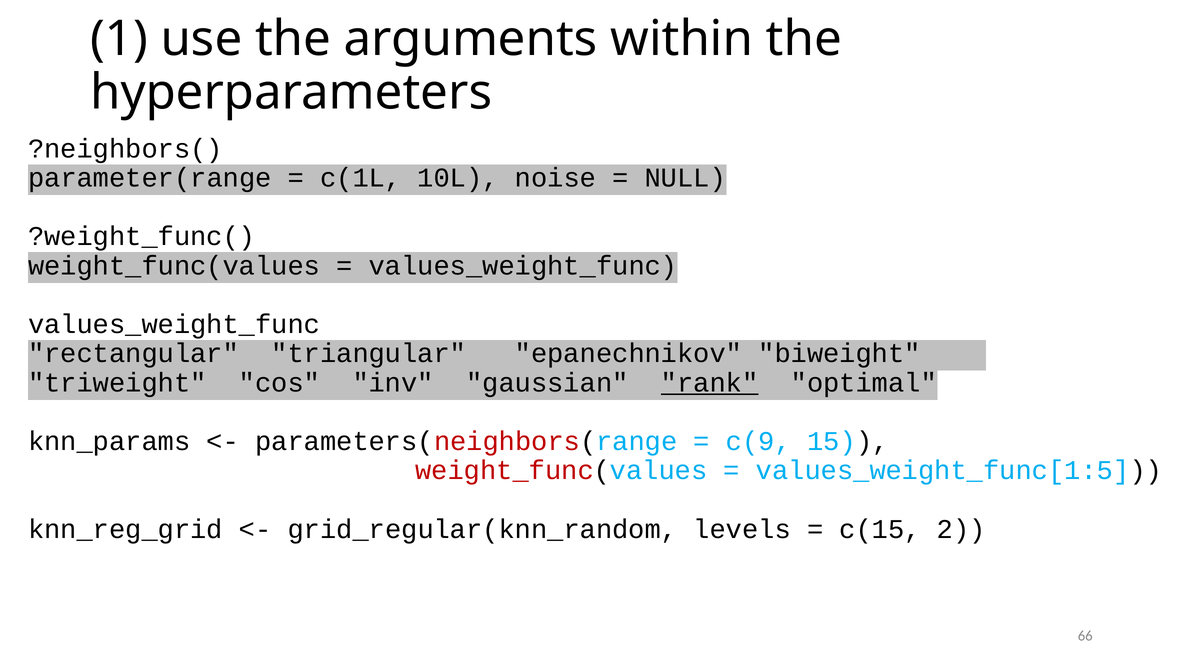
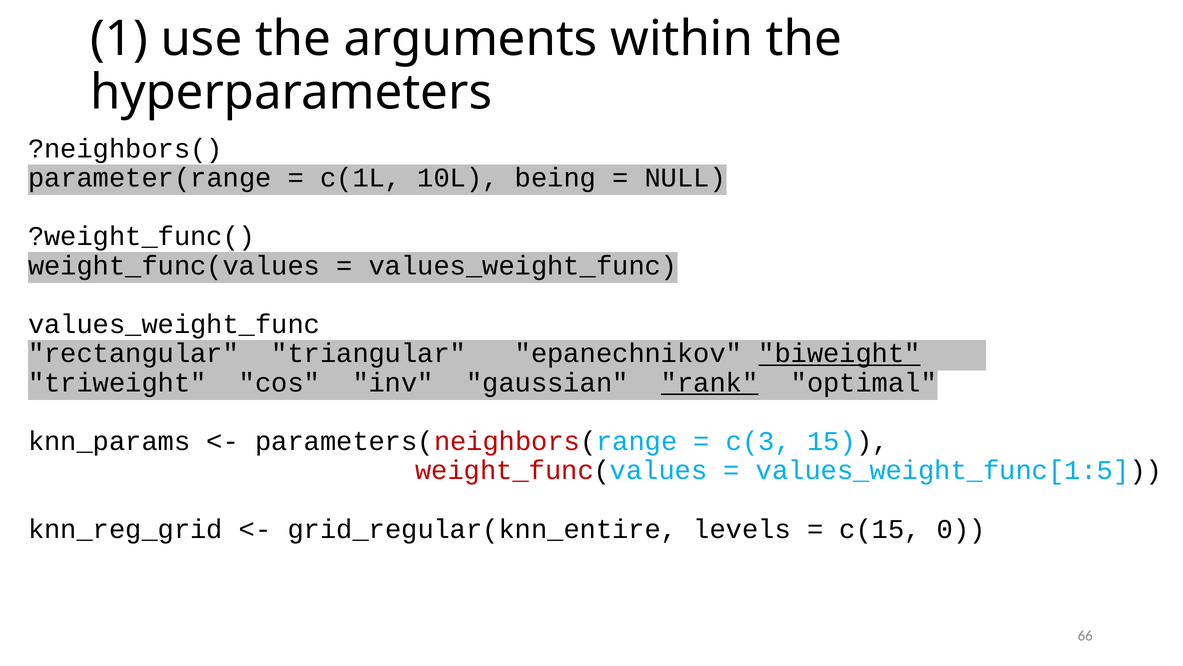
noise: noise -> being (555, 178)
biweight underline: none -> present (840, 353)
c(9: c(9 -> c(3 (758, 441)
grid_regular(knn_random: grid_regular(knn_random -> grid_regular(knn_entire (482, 529)
2: 2 -> 0 (961, 529)
